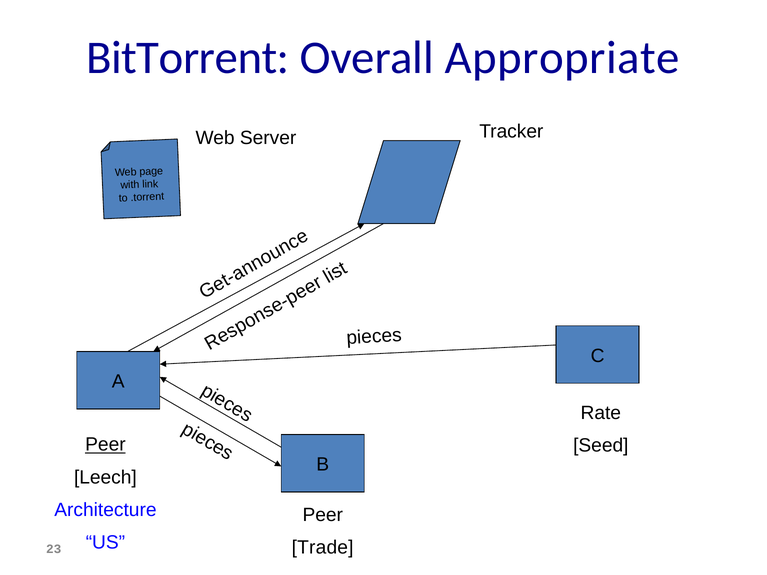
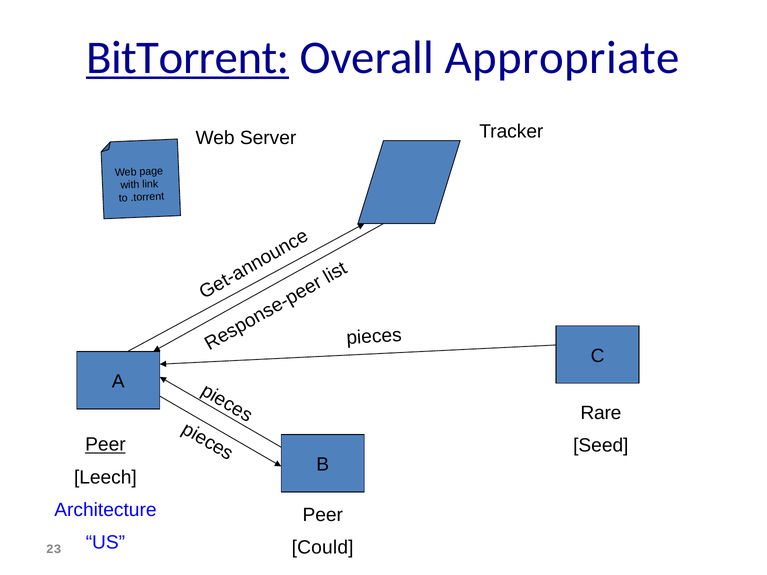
BitTorrent underline: none -> present (188, 58)
Rate: Rate -> Rare (601, 413)
Trade: Trade -> Could (323, 548)
